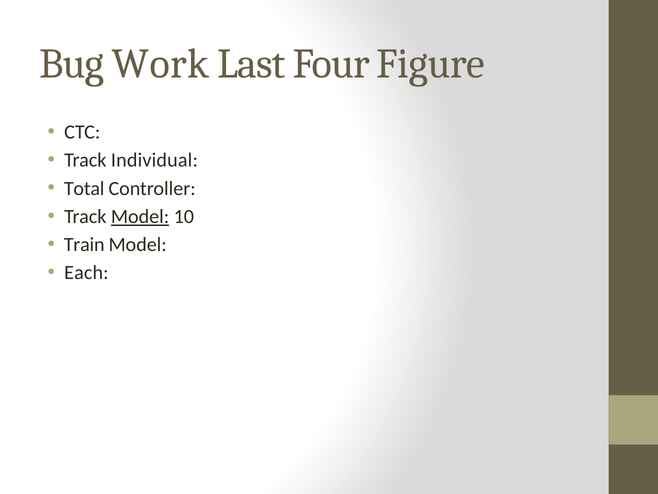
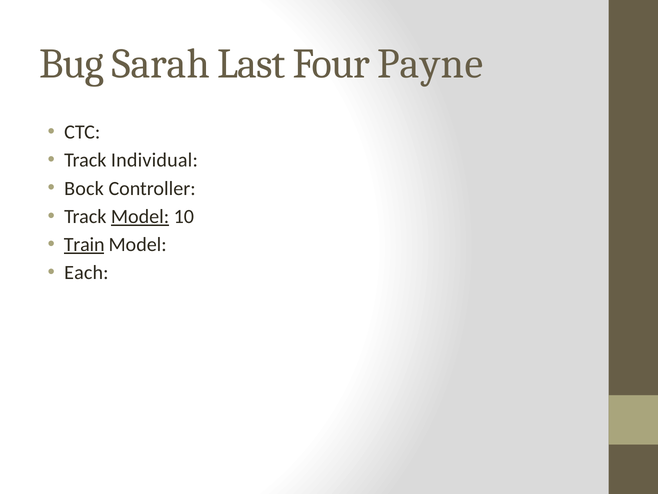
Work: Work -> Sarah (161, 64)
Figure: Figure -> Payne (430, 64)
Total: Total -> Bock (84, 188)
Train underline: none -> present (84, 244)
